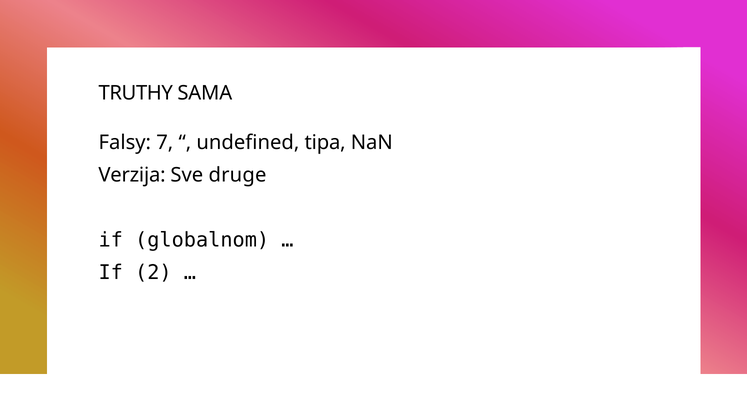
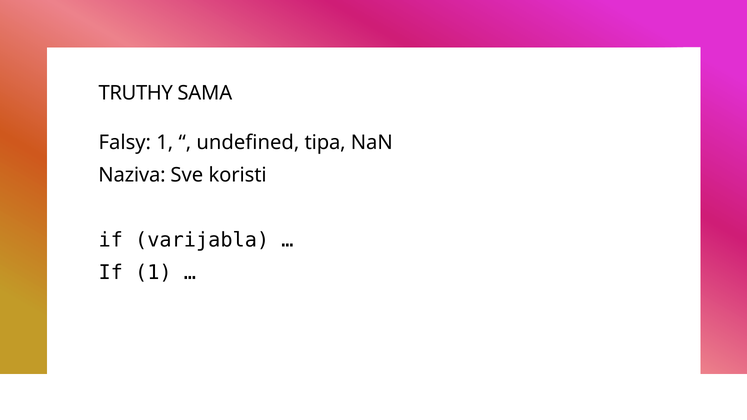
Falsy 7: 7 -> 1 (165, 143)
Verzija: Verzija -> Naziva (132, 175)
druge: druge -> koristi (238, 175)
globalnom: globalnom -> varijabla (202, 240)
If 2: 2 -> 1 (153, 273)
